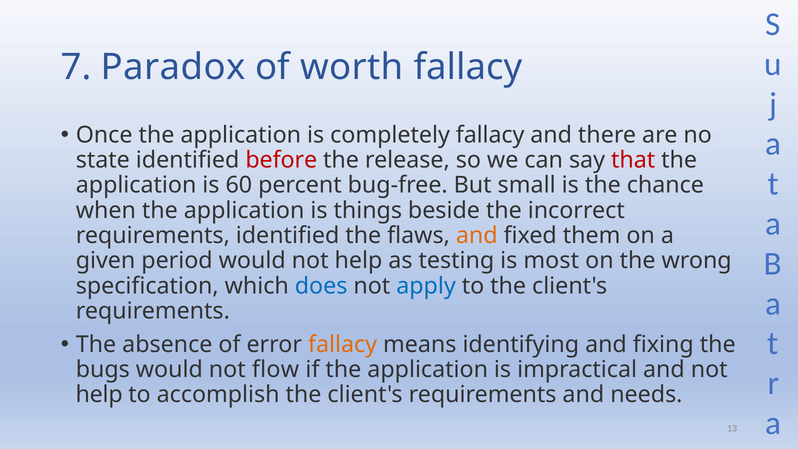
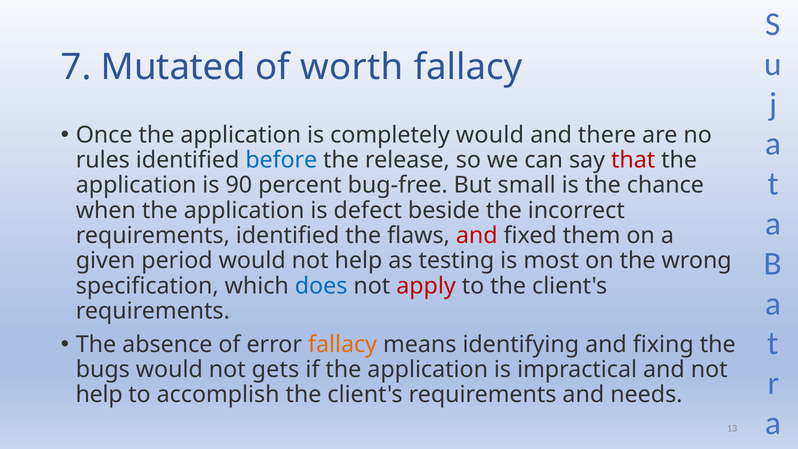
Paradox: Paradox -> Mutated (173, 67)
completely fallacy: fallacy -> would (490, 135)
state: state -> rules (103, 160)
before colour: red -> blue (281, 160)
60: 60 -> 90 (239, 185)
things: things -> defect (368, 210)
and colour: orange -> red (477, 235)
apply colour: blue -> red (426, 286)
flow: flow -> gets (276, 370)
